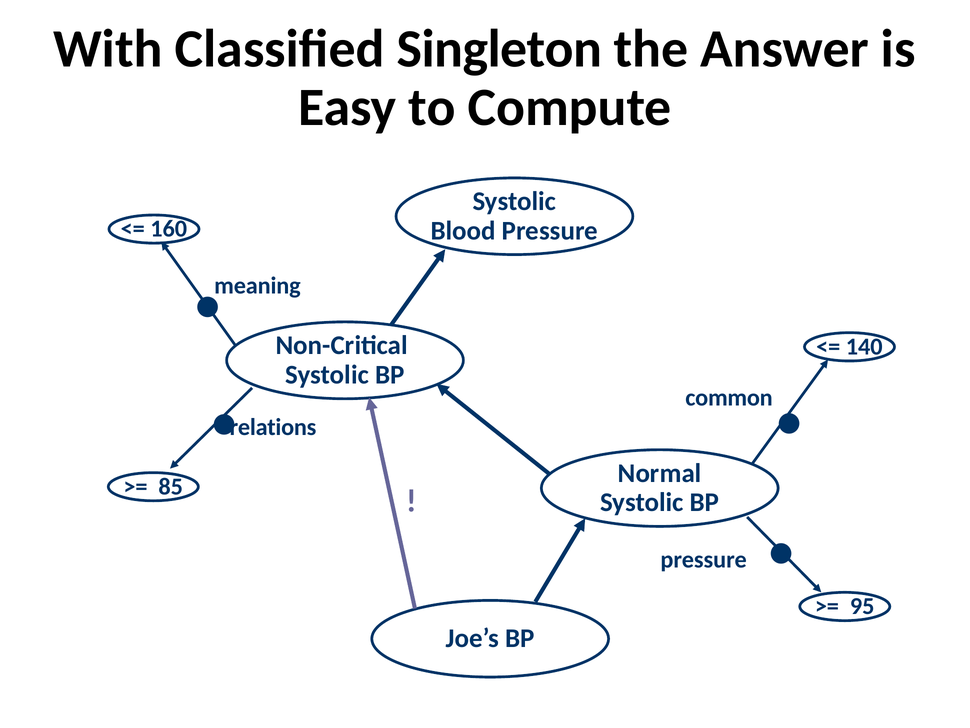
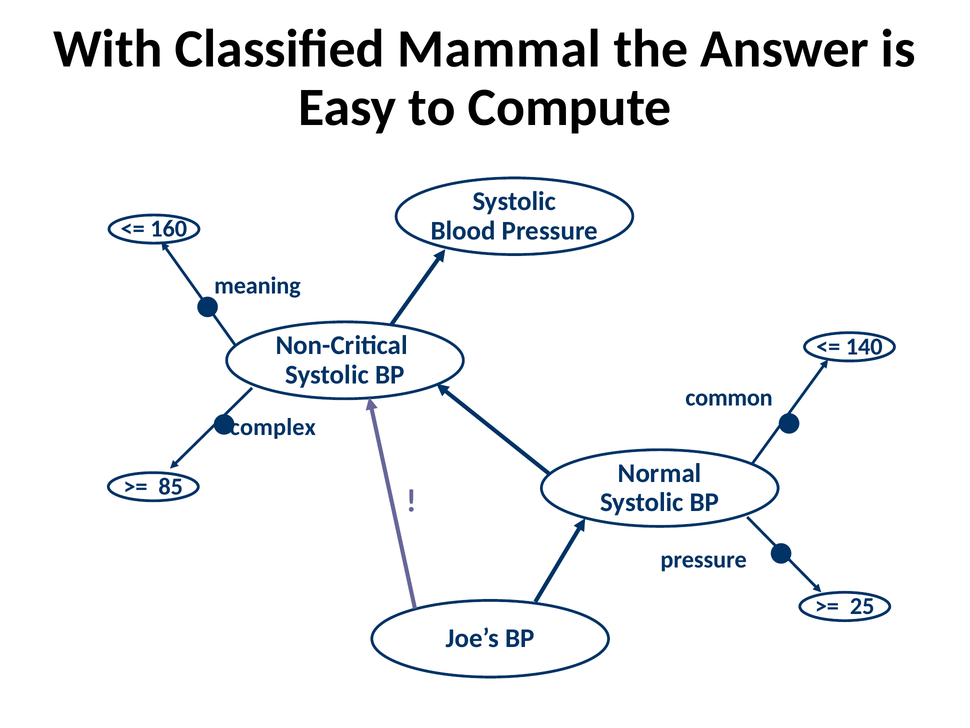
Singleton: Singleton -> Mammal (499, 49)
relations: relations -> complex (273, 427)
95: 95 -> 25 (862, 606)
